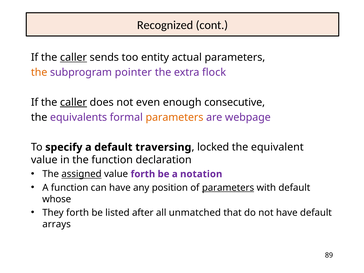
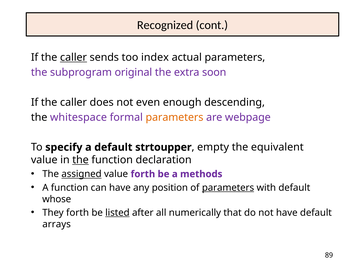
entity: entity -> index (155, 57)
the colour: orange -> purple (39, 72)
pointer: pointer -> original (133, 72)
flock: flock -> soon (214, 72)
caller underline: present -> none (73, 102)
consecutive: consecutive -> descending (235, 102)
equivalents: equivalents -> whitespace (79, 117)
traversing: traversing -> strtoupper (163, 147)
locked: locked -> empty (213, 147)
the underline: none -> present (81, 160)
notation: notation -> methods (201, 174)
listed underline: none -> present (117, 213)
unmatched: unmatched -> numerically (195, 213)
